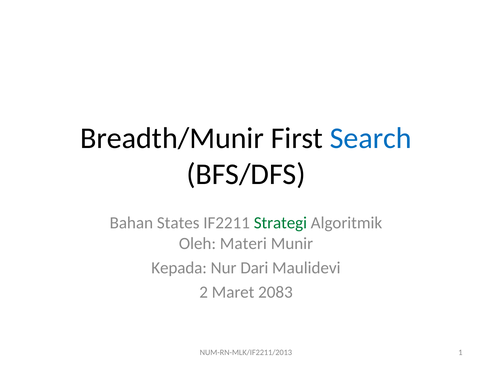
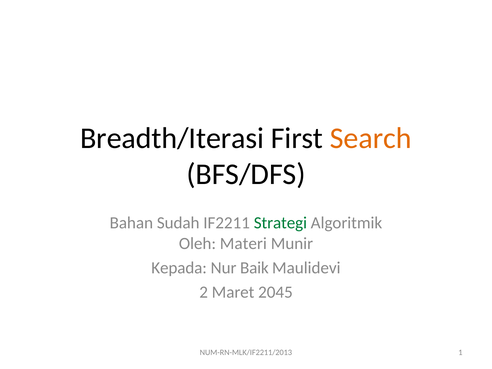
Breadth/Munir: Breadth/Munir -> Breadth/Iterasi (172, 138)
Search colour: blue -> orange (371, 138)
States: States -> Sudah (178, 223)
Dari: Dari -> Baik (254, 268)
2083: 2083 -> 2045 (275, 292)
